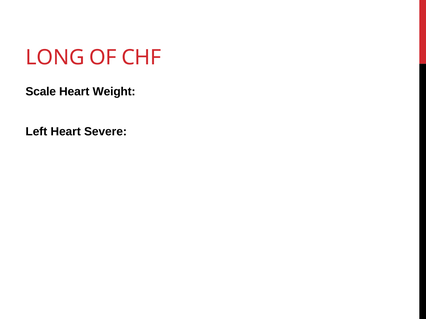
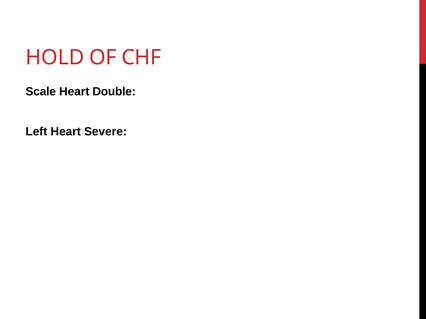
LONG: LONG -> HOLD (55, 58)
Weight: Weight -> Double (114, 92)
